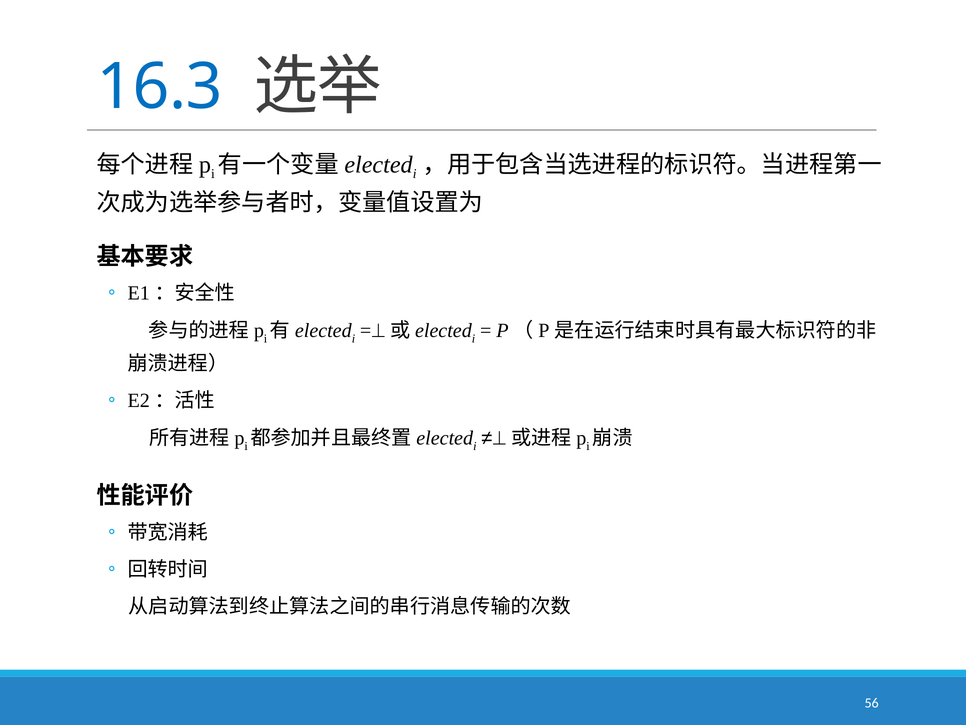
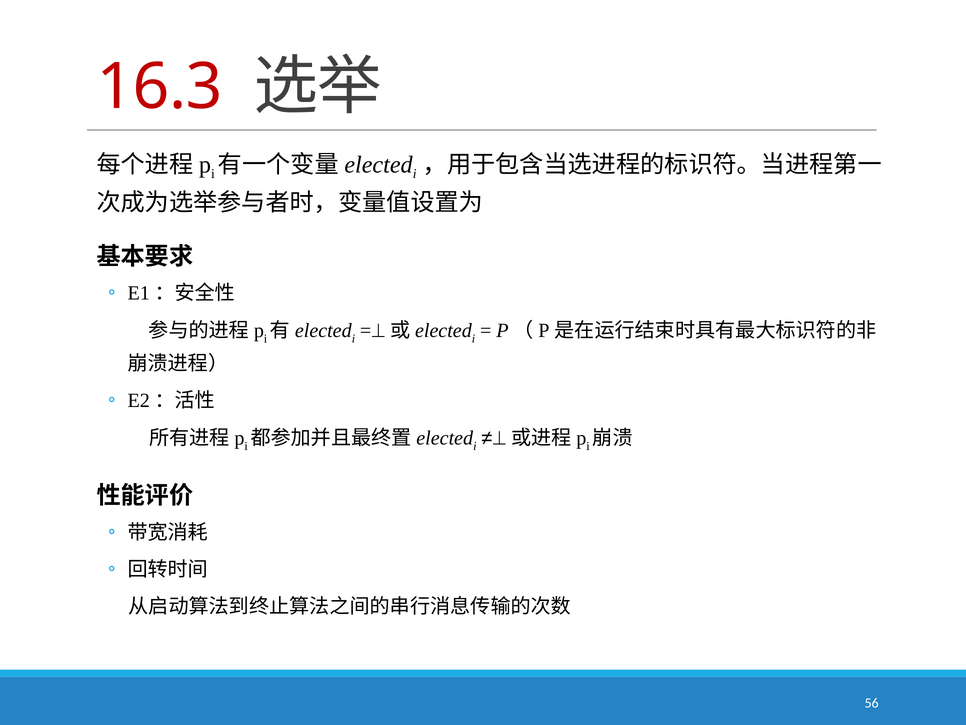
16.3 colour: blue -> red (160, 87)
